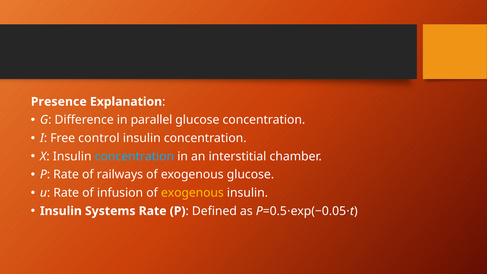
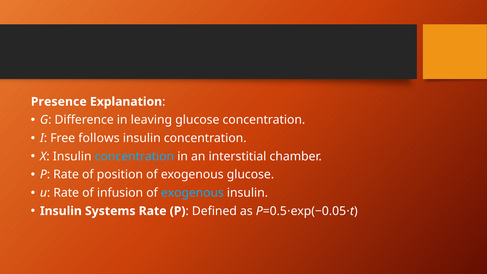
parallel: parallel -> leaving (151, 120)
control: control -> follows (99, 138)
railways: railways -> position (120, 175)
exogenous colour: yellow -> light blue (192, 193)
